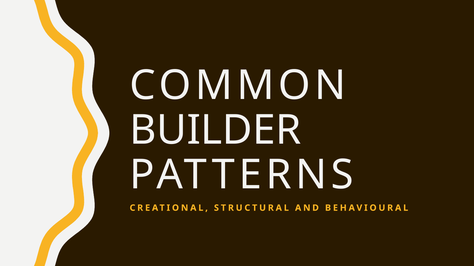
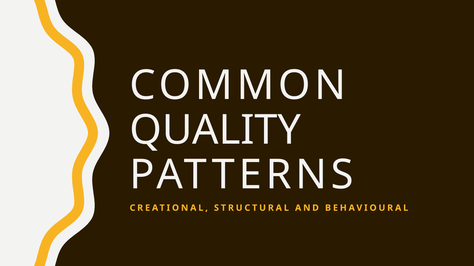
BUILDER: BUILDER -> QUALITY (215, 131)
